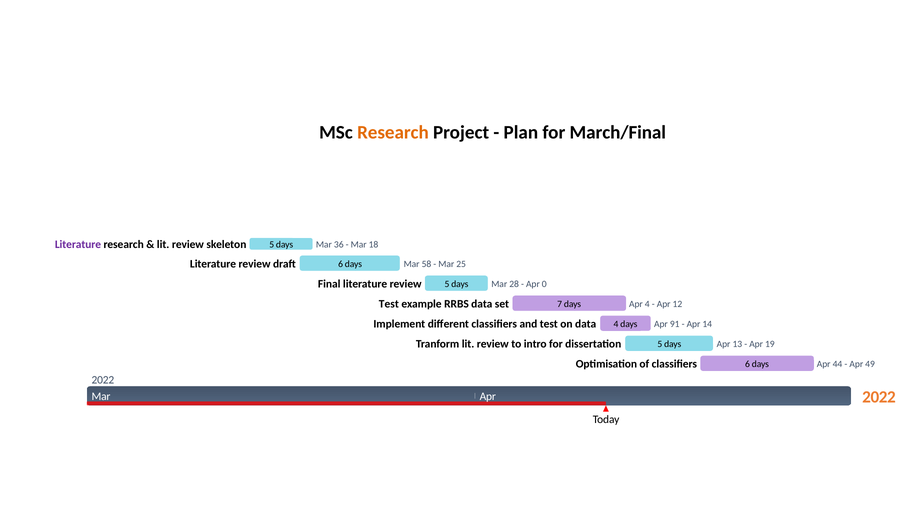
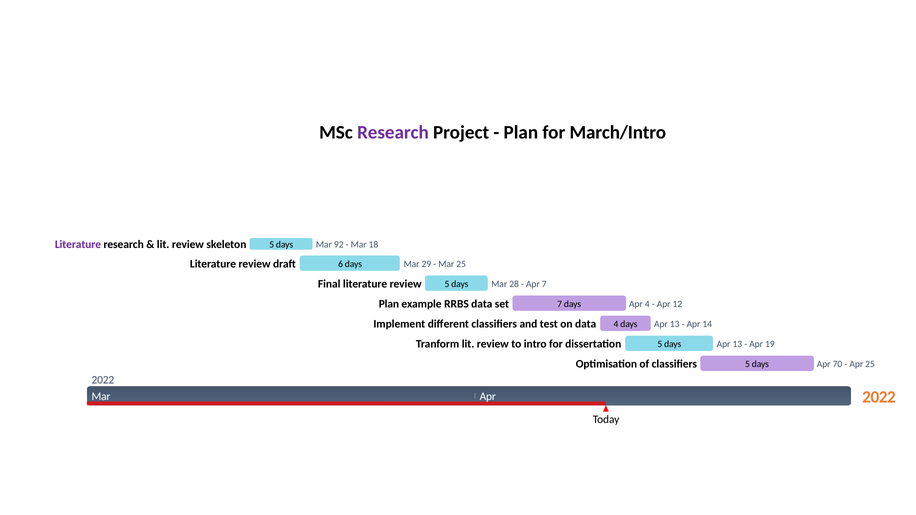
Research colour: orange -> purple (393, 133)
March/Final: March/Final -> March/Intro (618, 133)
36: 36 -> 92 (339, 245)
58: 58 -> 29 (426, 264)
Apr 0: 0 -> 7 (544, 284)
Test: Test -> Plan (389, 304)
91: 91 -> 13 (675, 324)
classifiers 6: 6 -> 5 (748, 364)
44: 44 -> 70 (838, 364)
Apr 49: 49 -> 25 (870, 364)
